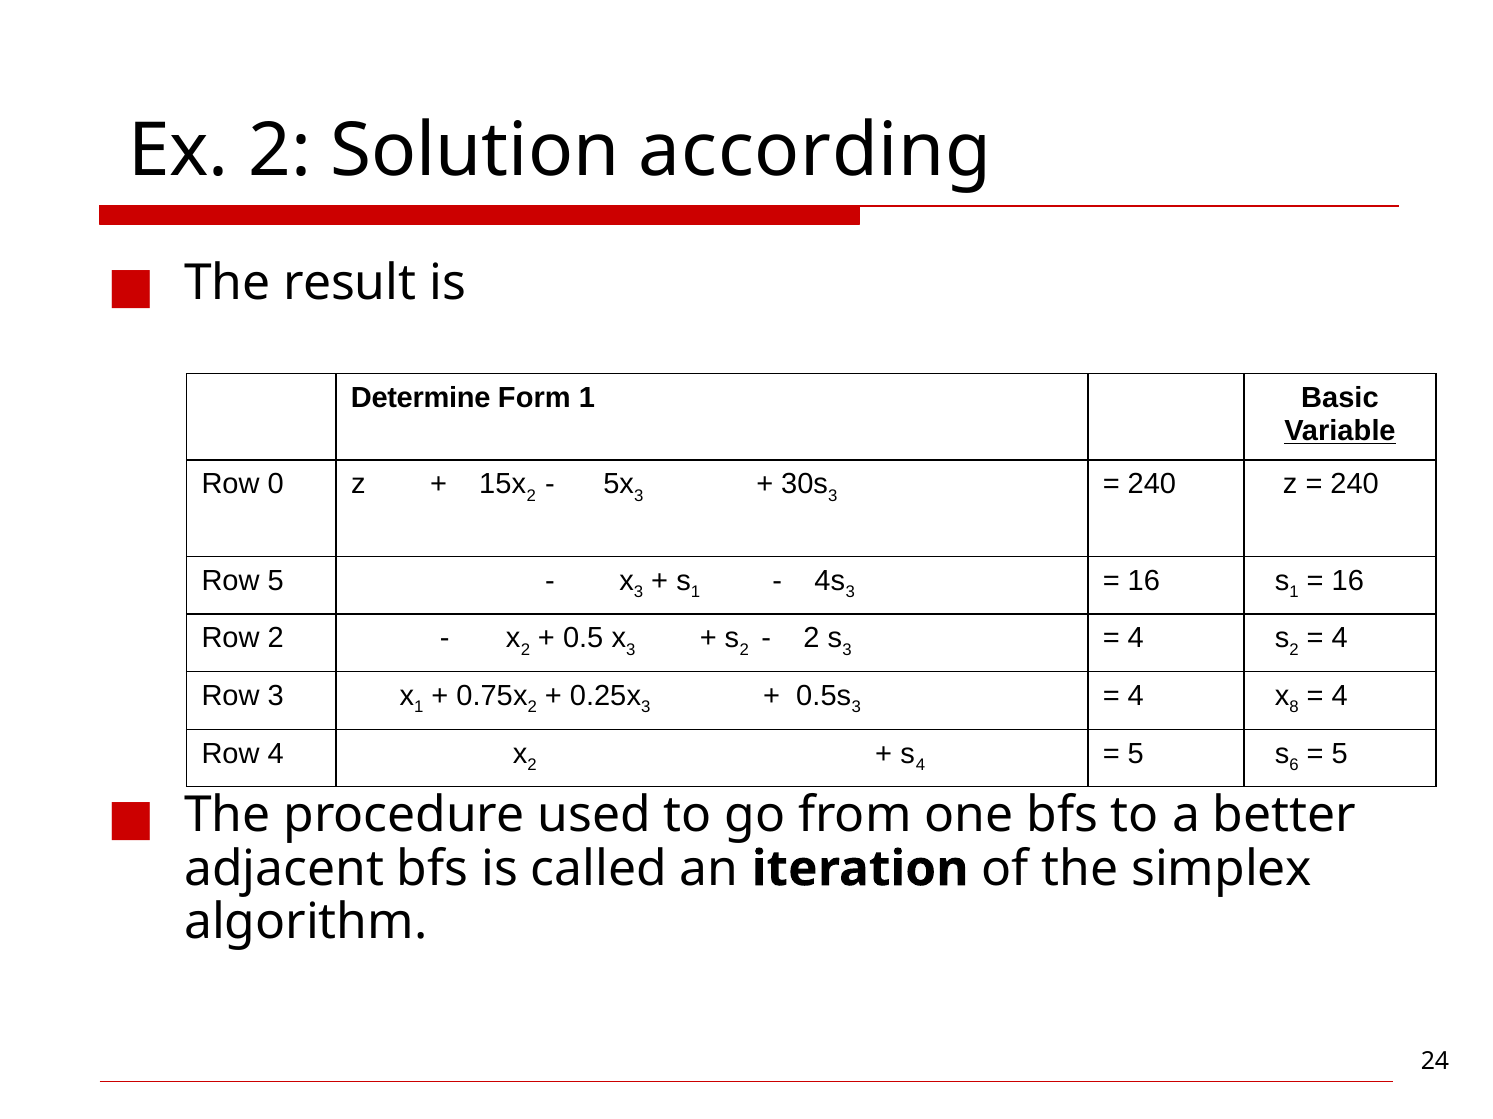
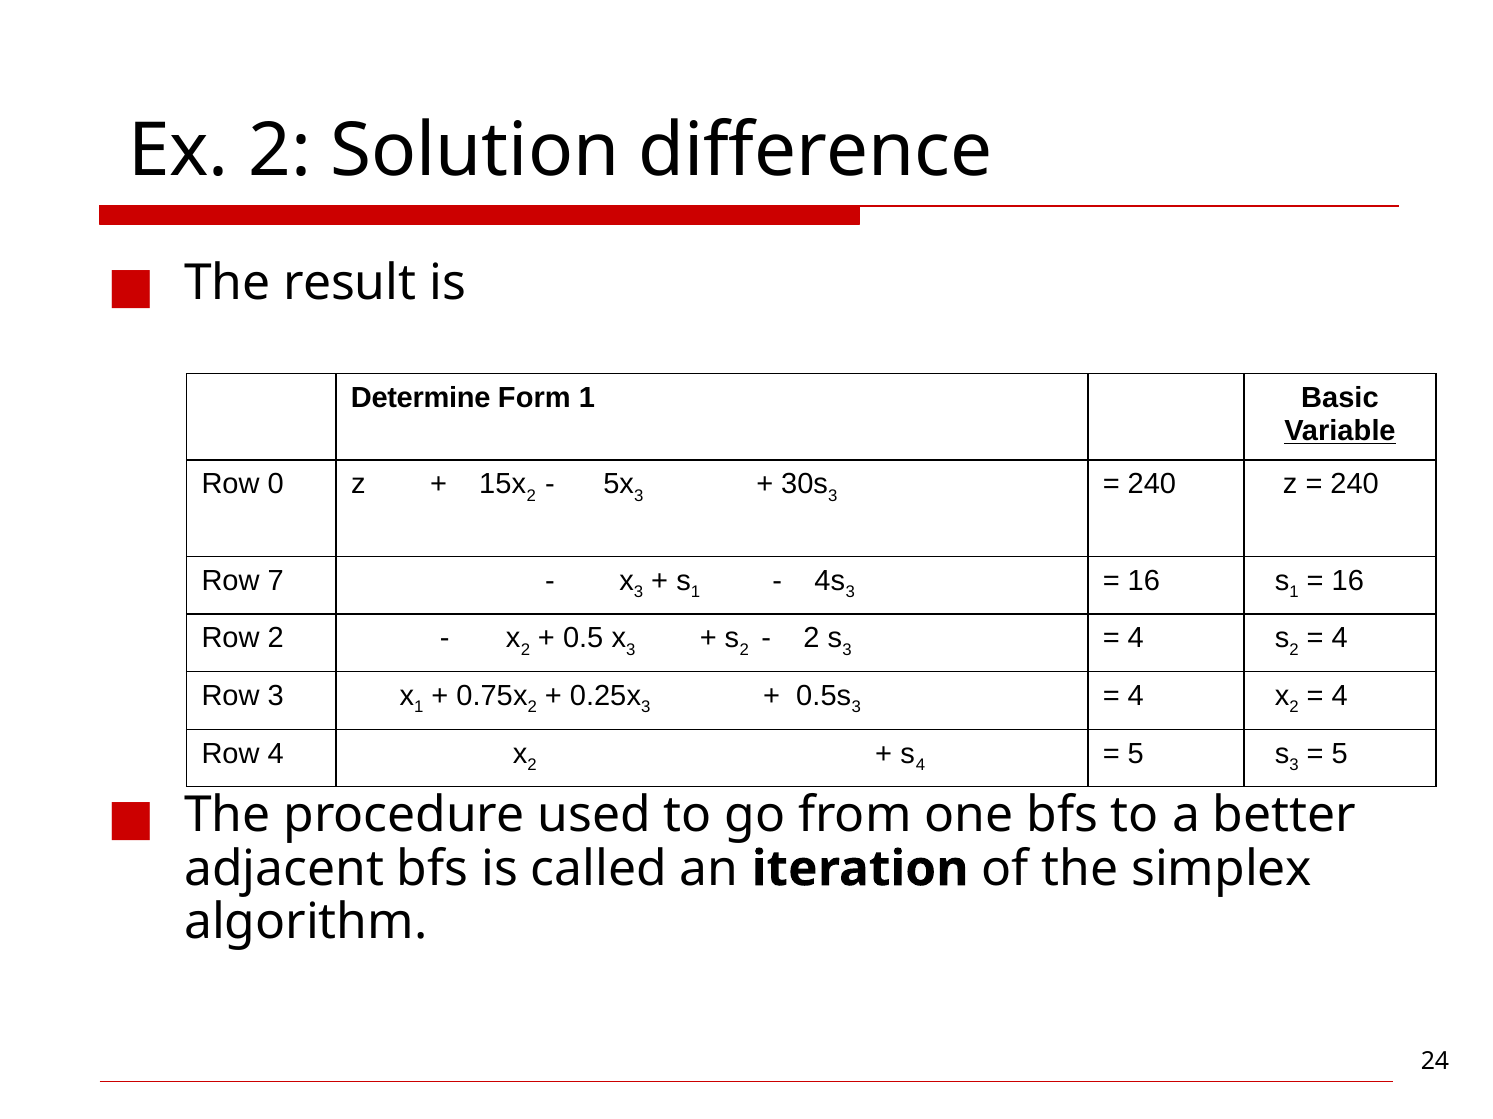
according: according -> difference (816, 151)
Row 5: 5 -> 7 (276, 581)
8: 8 -> 2 (1294, 707)
6: 6 -> 3 (1294, 765)
